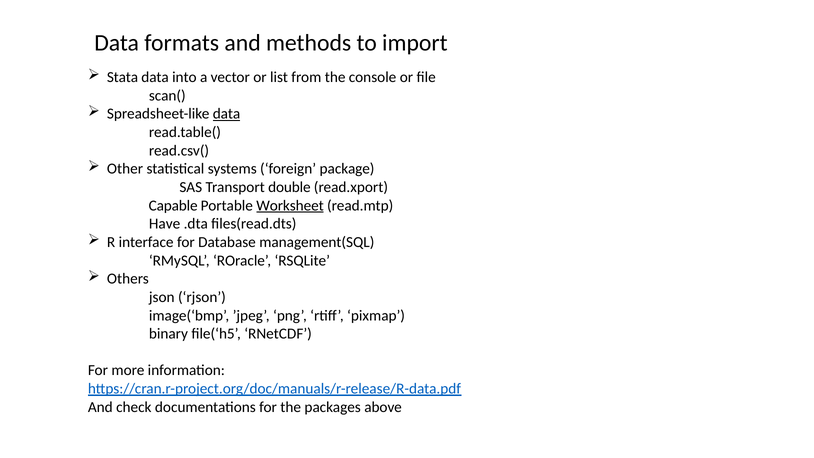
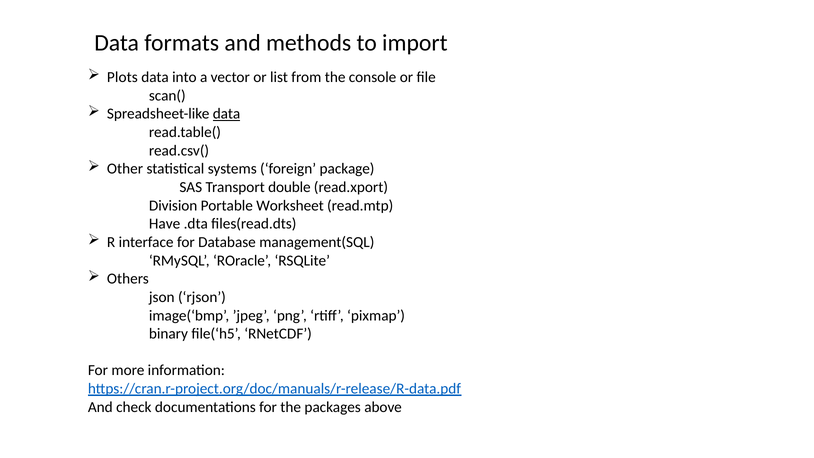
Stata: Stata -> Plots (122, 77)
Capable: Capable -> Division (173, 205)
Worksheet underline: present -> none (290, 205)
